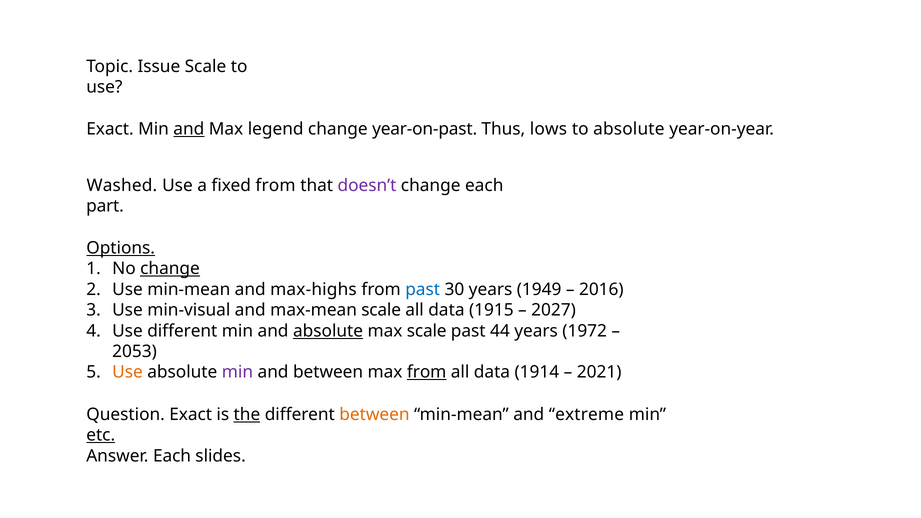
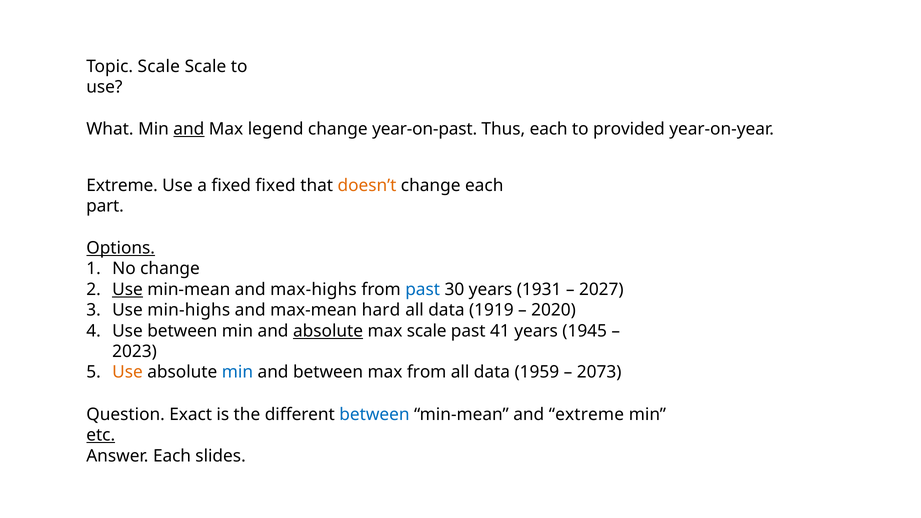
Topic Issue: Issue -> Scale (159, 67)
Exact: Exact -> What (110, 129)
Thus lows: lows -> each (549, 129)
to absolute: absolute -> provided (629, 129)
Washed: Washed -> Extreme (122, 185)
fixed from: from -> fixed (276, 185)
doesn’t colour: purple -> orange (367, 185)
change underline: present -> none (170, 269)
Use underline: none -> present (127, 289)
1949: 1949 -> 1931 (539, 289)
2016: 2016 -> 2027 (601, 289)
min-visual: min-visual -> min-highs (189, 310)
max-mean scale: scale -> hard (381, 310)
1915: 1915 -> 1919 (491, 310)
2027: 2027 -> 2020 (554, 310)
Use different: different -> between (182, 331)
44: 44 -> 41 (500, 331)
1972: 1972 -> 1945 (585, 331)
2053: 2053 -> 2023 (135, 352)
min colour: purple -> blue (237, 372)
from underline: present -> none (427, 372)
1914: 1914 -> 1959 (537, 372)
2021: 2021 -> 2073 (599, 372)
the underline: present -> none (247, 414)
between colour: orange -> blue (374, 414)
